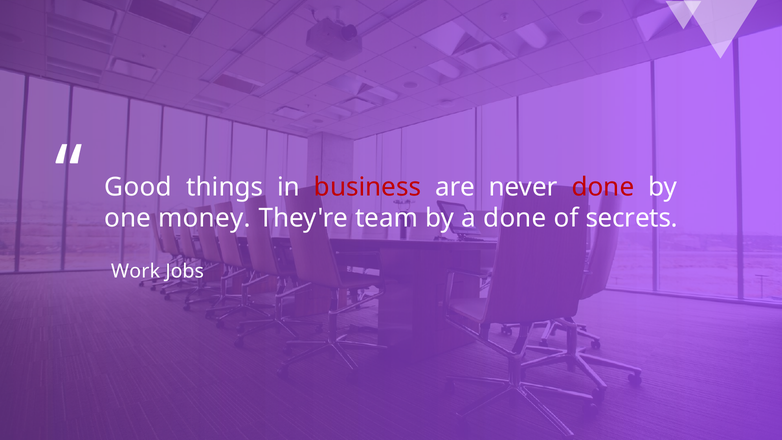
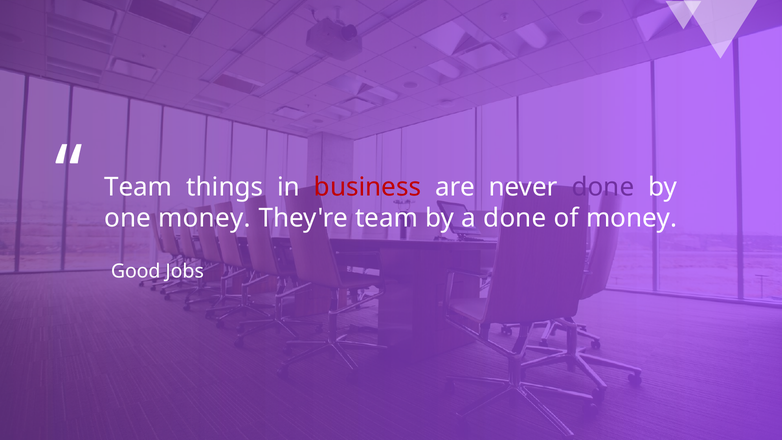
Good: Good -> Team (138, 187)
done colour: red -> purple (603, 187)
of secrets: secrets -> money (632, 218)
Work: Work -> Good (136, 271)
